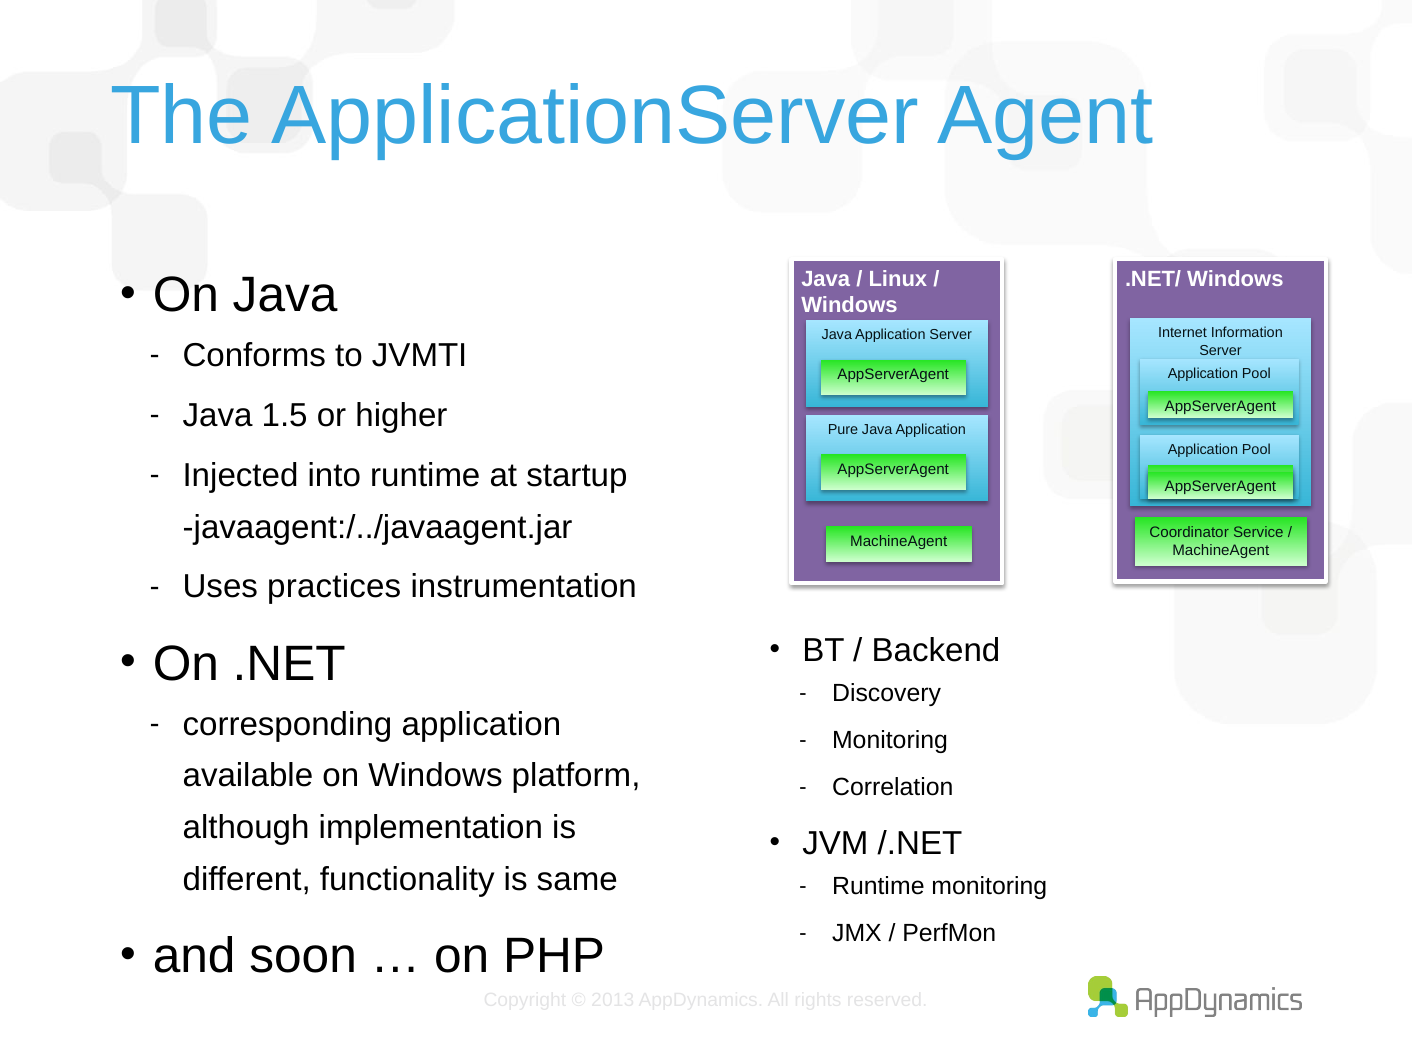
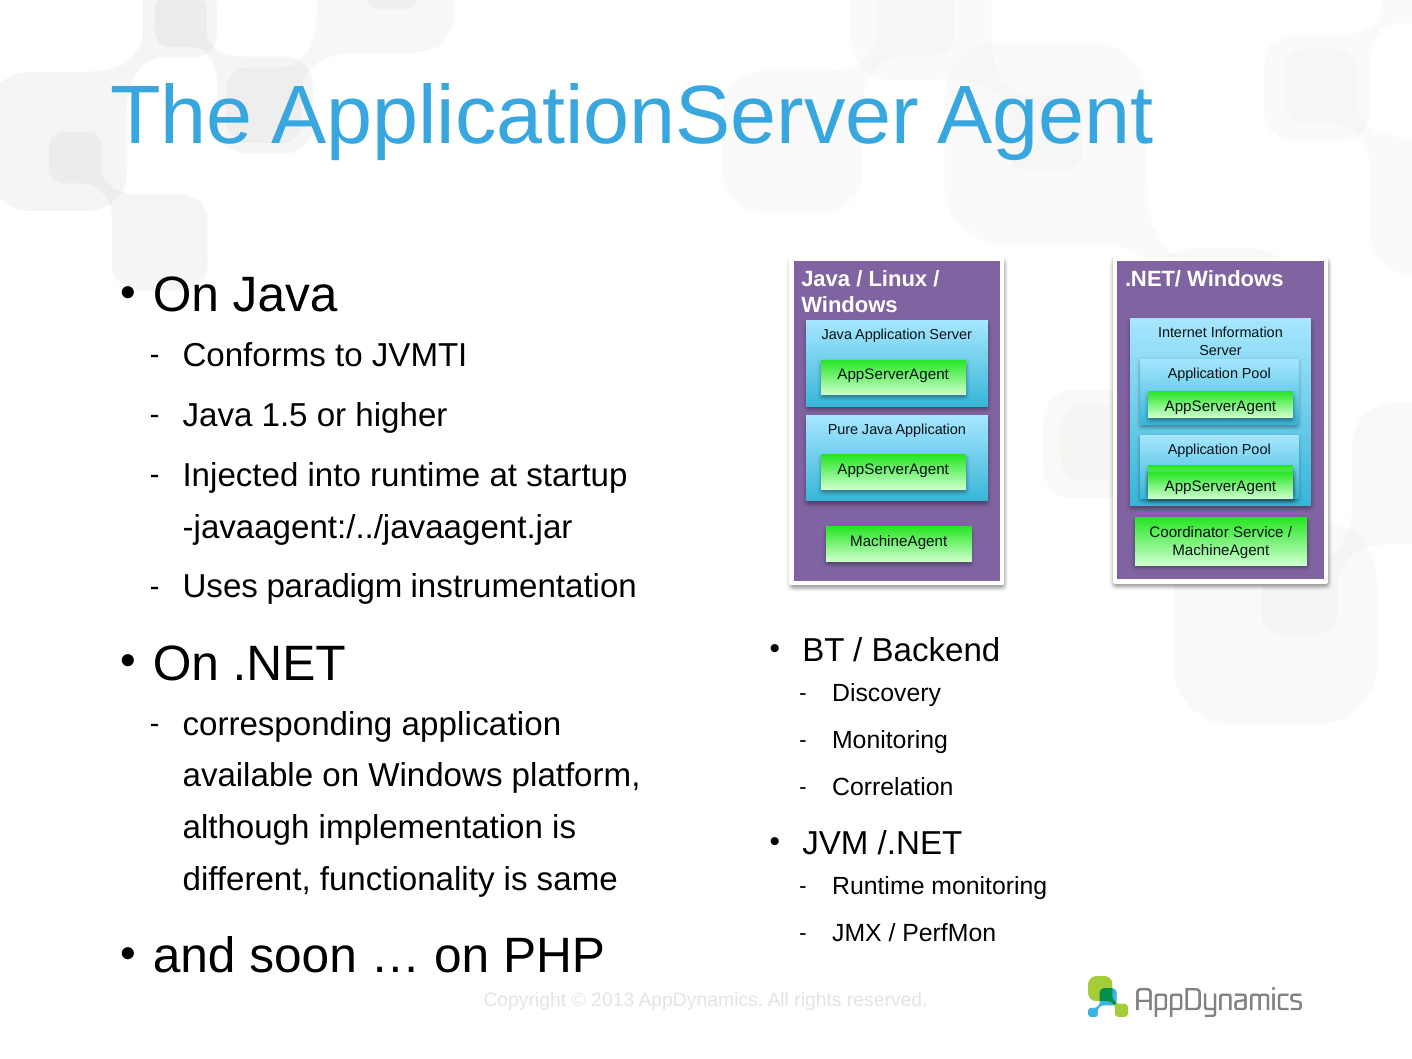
practices: practices -> paradigm (334, 587)
